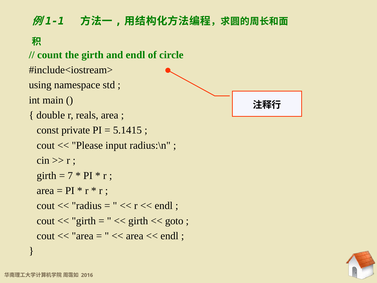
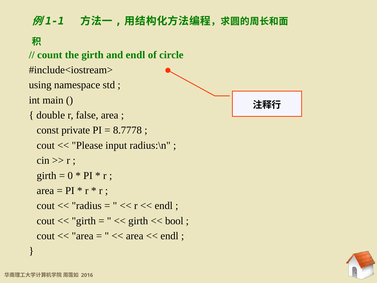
reals: reals -> false (87, 115)
5.1415: 5.1415 -> 8.7778 (127, 130)
7: 7 -> 0 (70, 175)
goto: goto -> bool (174, 221)
